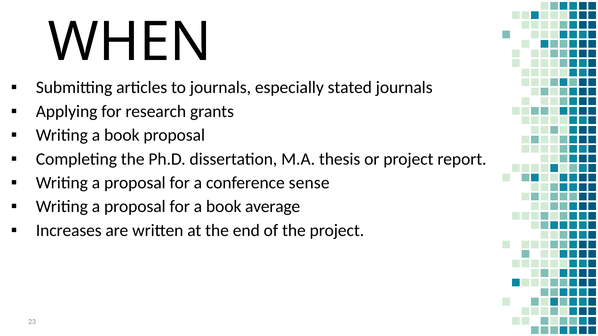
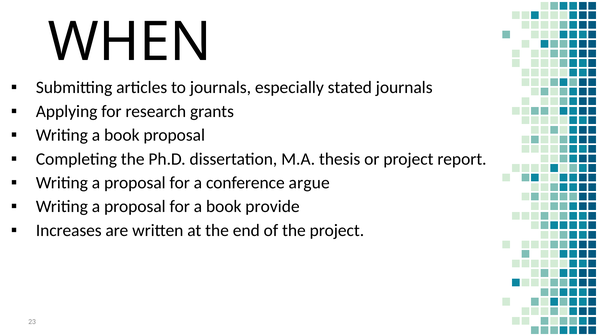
sense: sense -> argue (309, 183)
average: average -> provide (272, 207)
